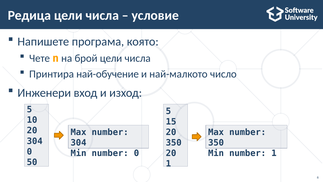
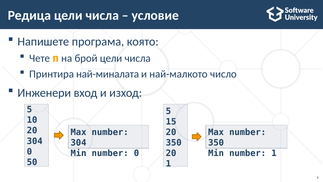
най-обучение: най-обучение -> най-миналата (108, 74)
